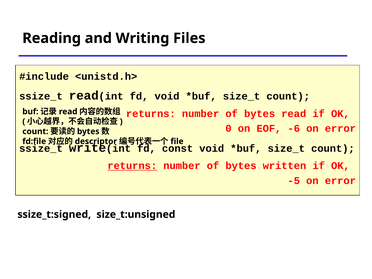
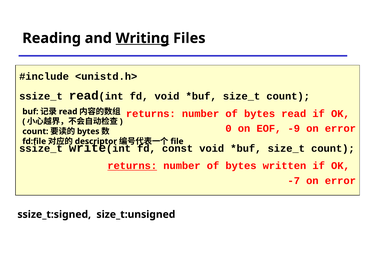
Writing underline: none -> present (143, 38)
-6: -6 -> -9 (294, 129)
-5: -5 -> -7 (294, 181)
